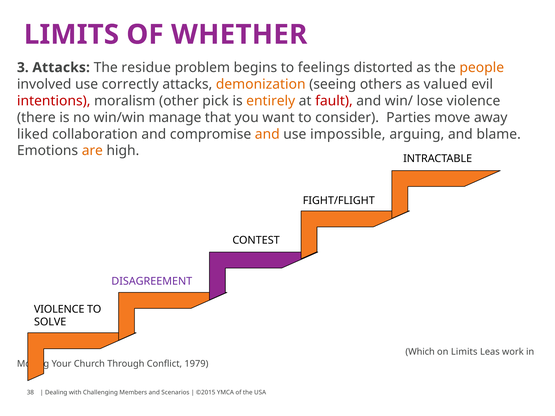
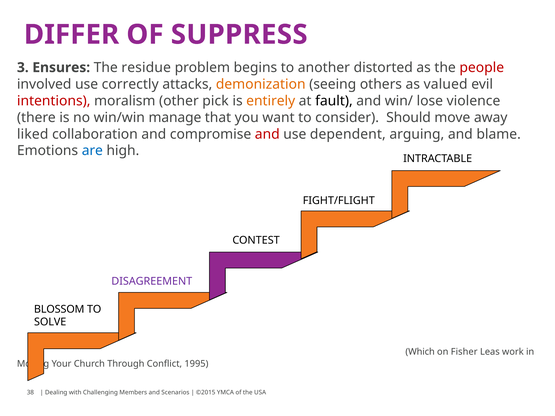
LIMITS: LIMITS -> DIFFER (72, 35)
WHETHER: WHETHER -> SUPPRESS (239, 35)
3 Attacks: Attacks -> Ensures (61, 68)
feelings: feelings -> another (324, 68)
people colour: orange -> red (482, 68)
fault colour: red -> black (334, 101)
Parties: Parties -> Should (409, 118)
and colour: orange -> red (267, 134)
impossible: impossible -> dependent (348, 134)
are colour: orange -> blue (92, 151)
VIOLENCE: VIOLENCE -> BLOSSOM (59, 309)
on Limits: Limits -> Fisher (464, 352)
1979: 1979 -> 1995 (196, 364)
